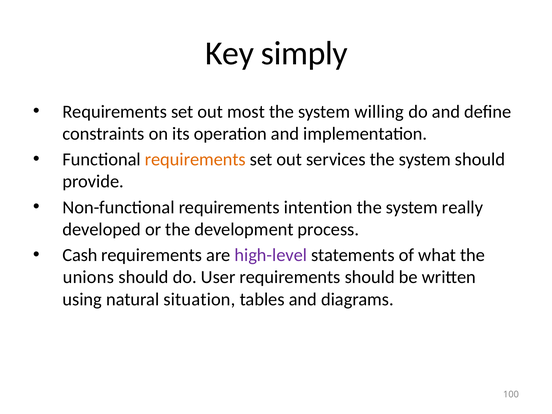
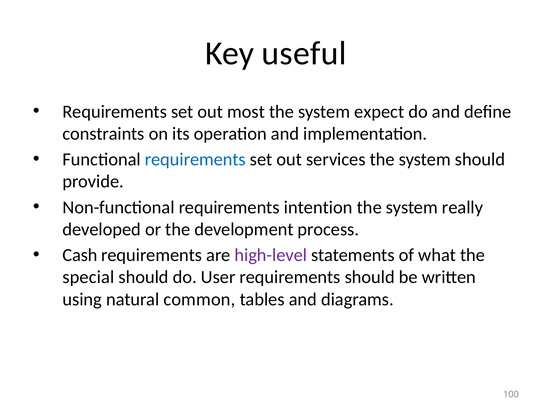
simply: simply -> useful (304, 53)
willing: willing -> expect (379, 112)
requirements colour: orange -> blue (195, 159)
unions: unions -> special (88, 277)
situation: situation -> common (199, 299)
